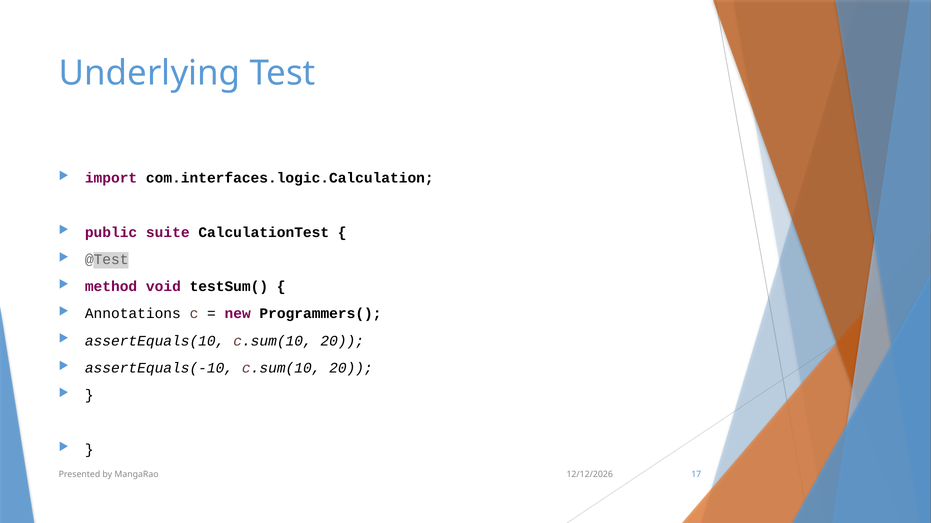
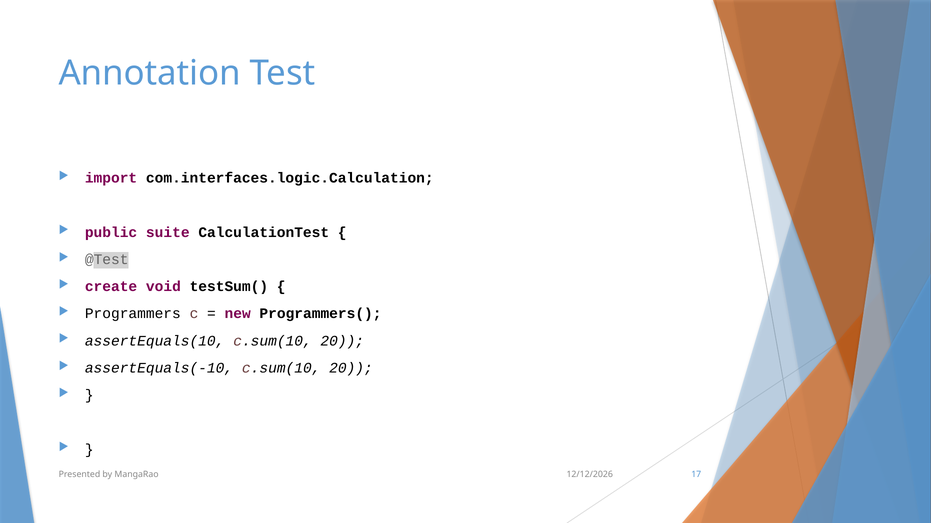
Underlying: Underlying -> Annotation (150, 73)
method: method -> create (111, 287)
Annotations: Annotations -> Programmers (133, 314)
